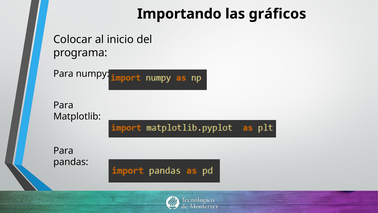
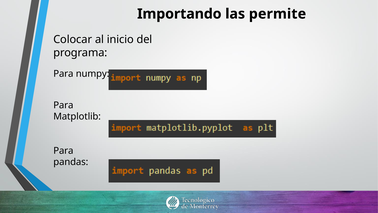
gráficos: gráficos -> permite (277, 14)
